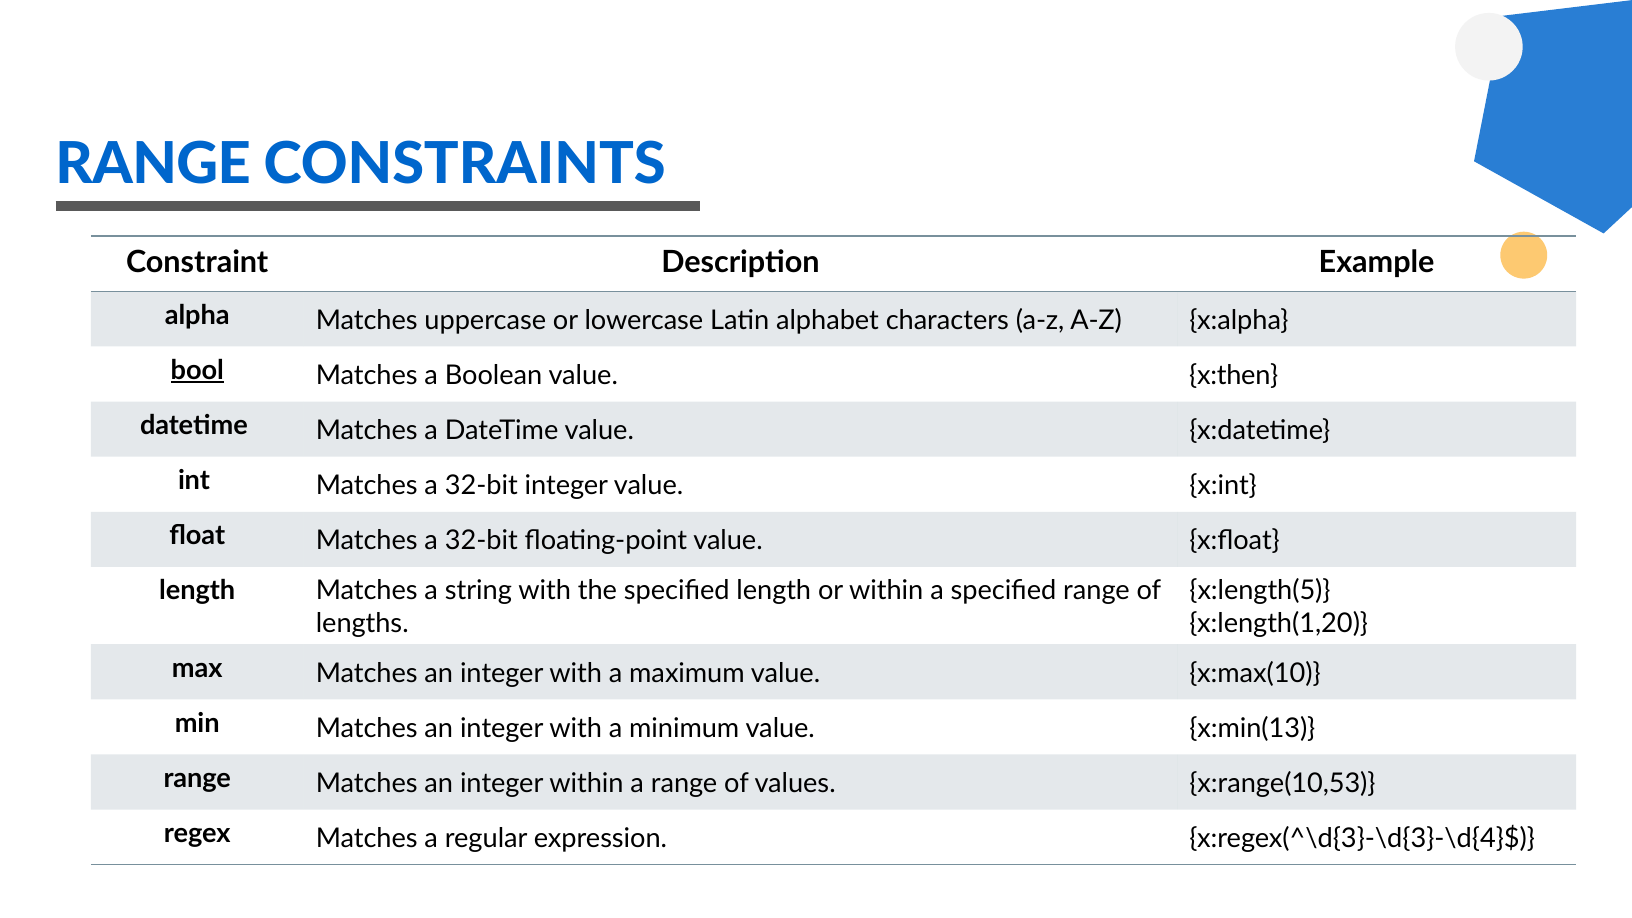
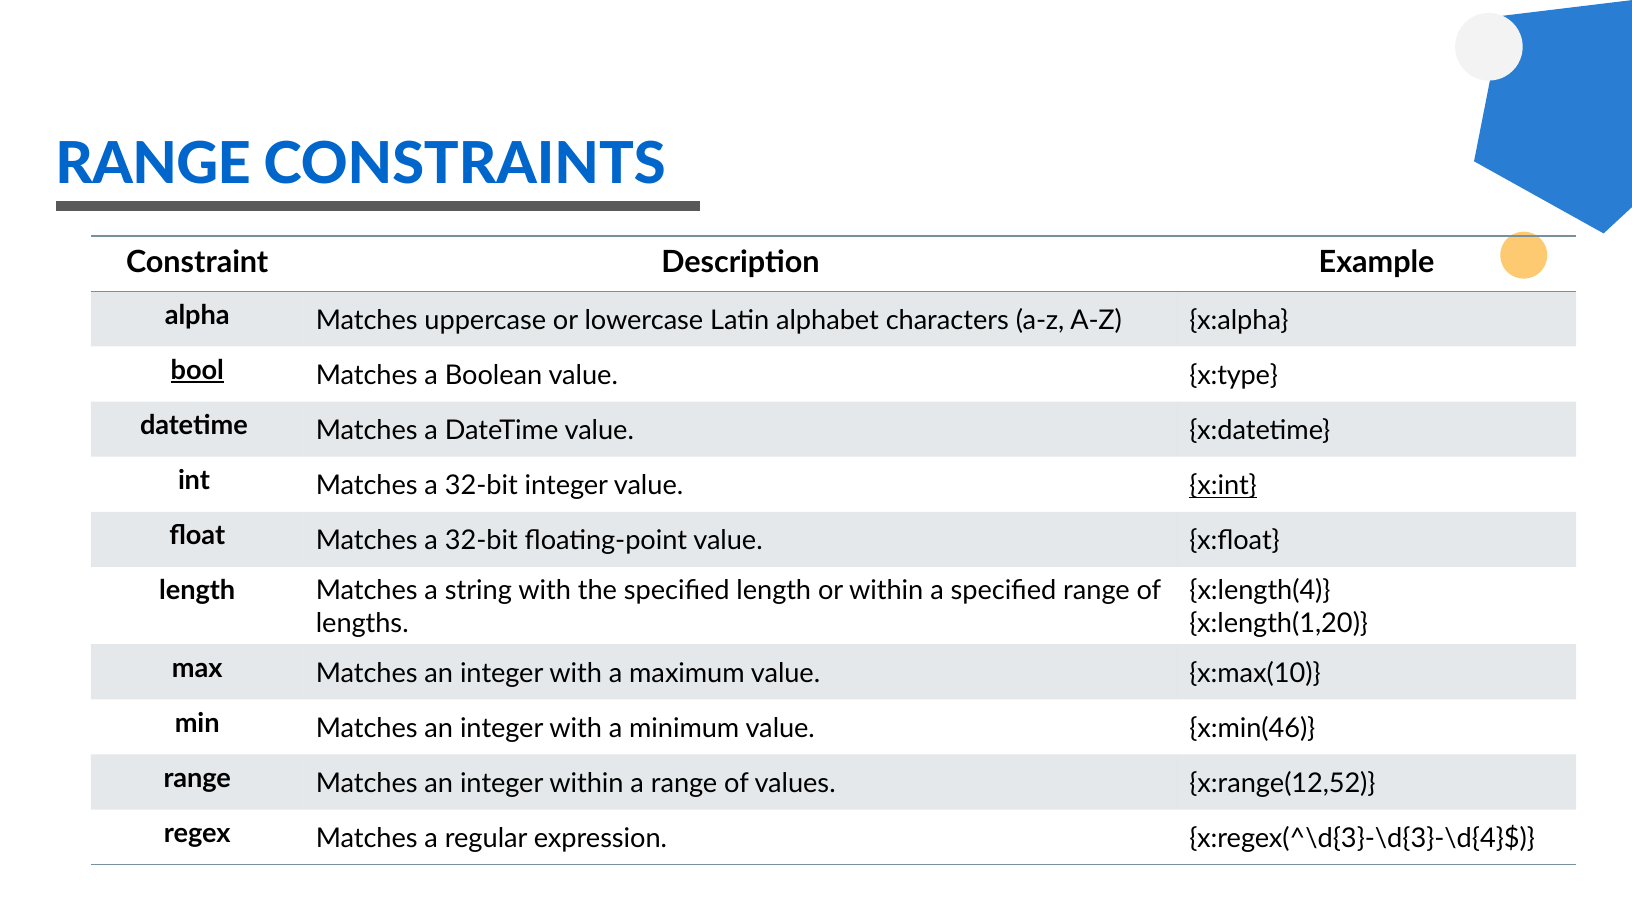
x:then: x:then -> x:type (1234, 375)
x:int underline: none -> present (1223, 486)
x:length(5: x:length(5 -> x:length(4 (1260, 591)
x:min(13: x:min(13 -> x:min(46 (1252, 728)
x:range(10,53: x:range(10,53 -> x:range(12,52 (1282, 783)
